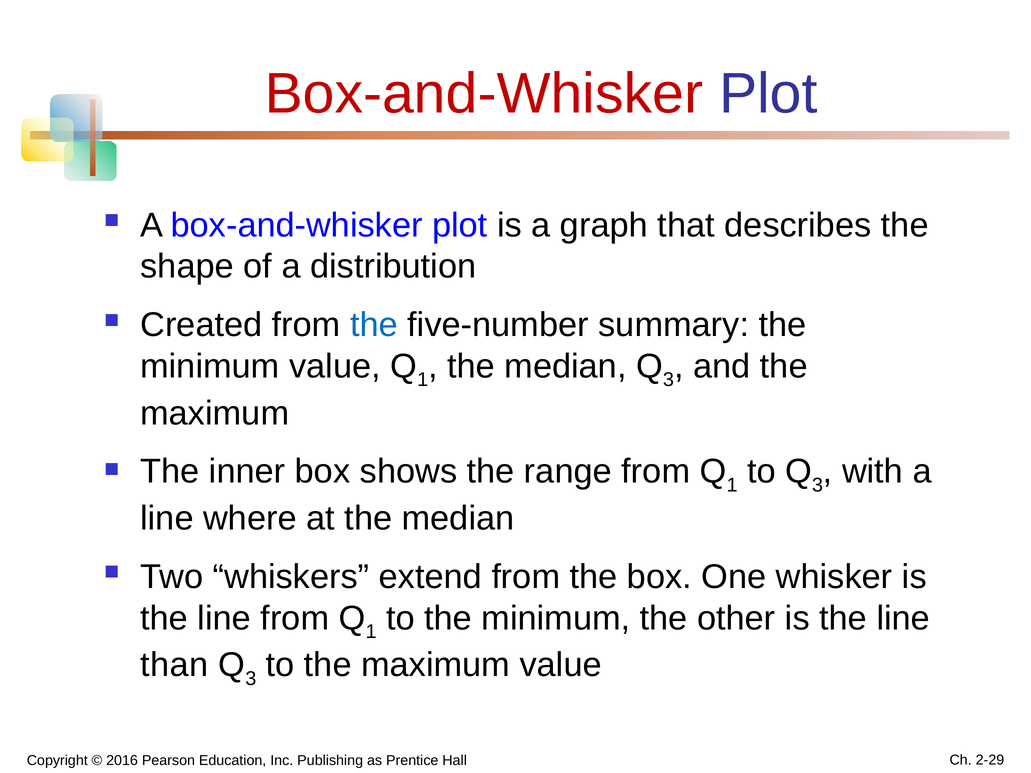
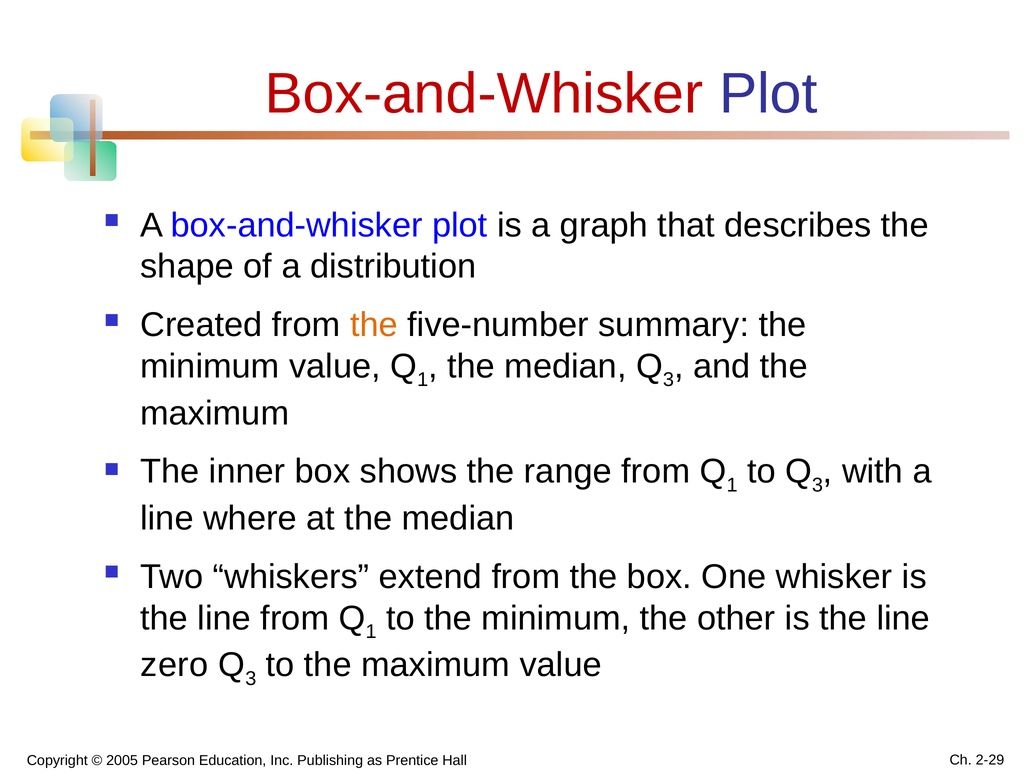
the colour: blue -> orange (374, 325)
than: than -> zero (174, 665)
2016: 2016 -> 2005 (122, 761)
